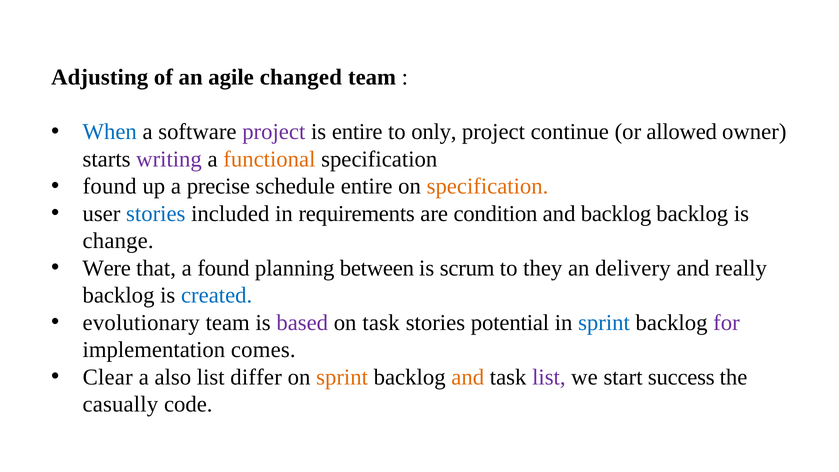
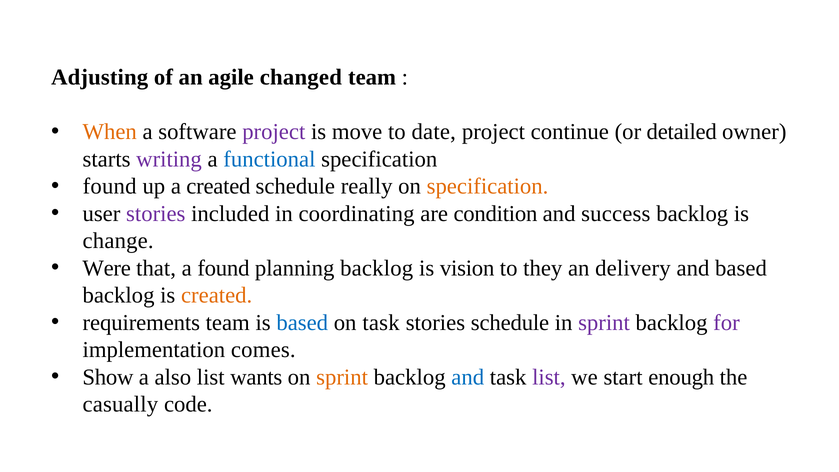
When colour: blue -> orange (110, 132)
is entire: entire -> move (357, 132)
only: only -> date (434, 132)
allowed: allowed -> detailed (682, 132)
functional colour: orange -> blue (269, 159)
a precise: precise -> created (218, 186)
schedule entire: entire -> really (367, 186)
stories colour: blue -> purple (156, 214)
requirements: requirements -> coordinating (357, 214)
and backlog: backlog -> success (616, 214)
planning between: between -> backlog (377, 268)
scrum: scrum -> vision (467, 268)
and really: really -> based (741, 268)
created colour: blue -> orange (217, 295)
evolutionary: evolutionary -> requirements (141, 323)
based colour: purple -> blue (302, 323)
stories potential: potential -> schedule (510, 323)
sprint colour: blue -> purple (604, 323)
Clear: Clear -> Show (108, 377)
differ: differ -> wants (256, 377)
and colour: orange -> blue (468, 377)
success: success -> enough (681, 377)
